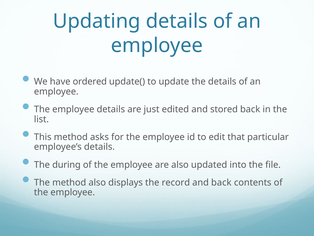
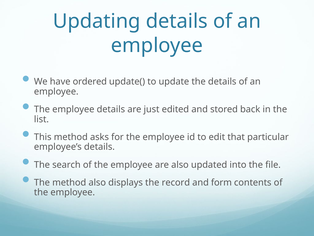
during: during -> search (66, 164)
and back: back -> form (221, 182)
